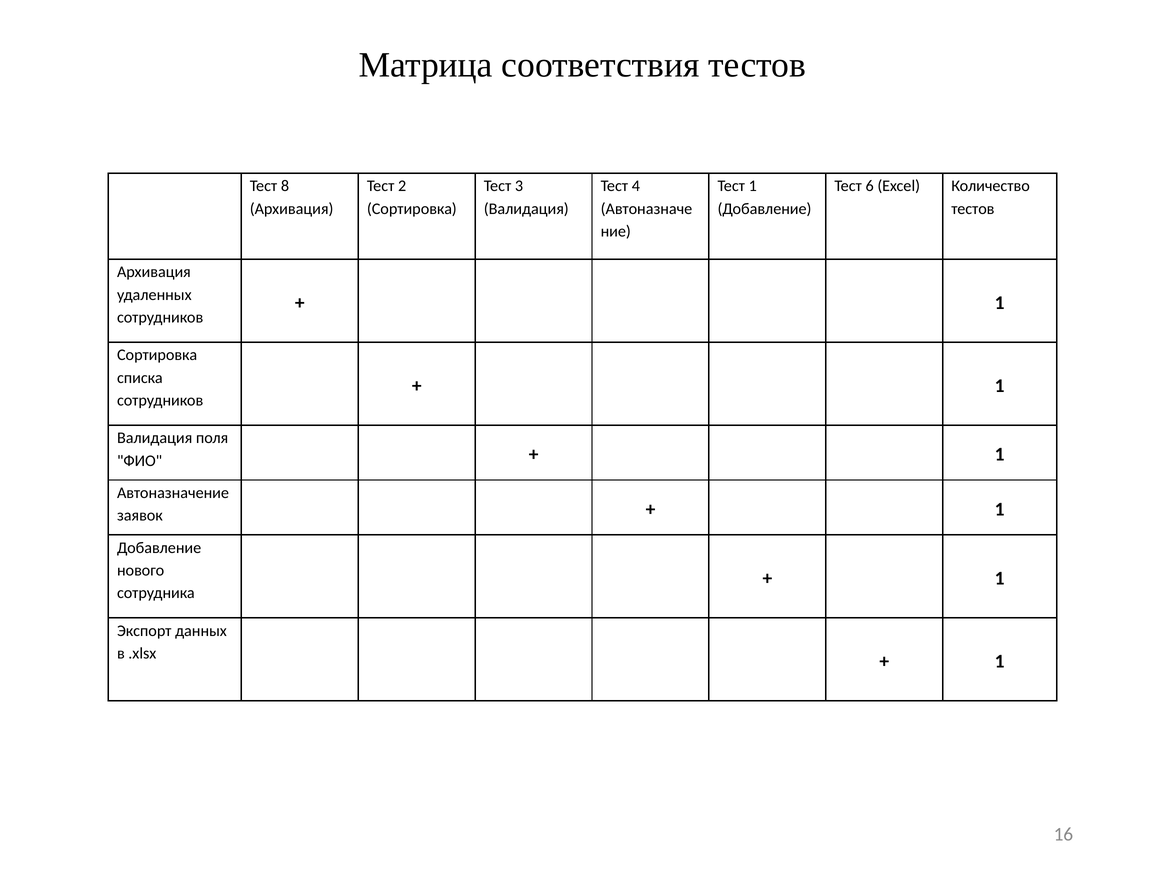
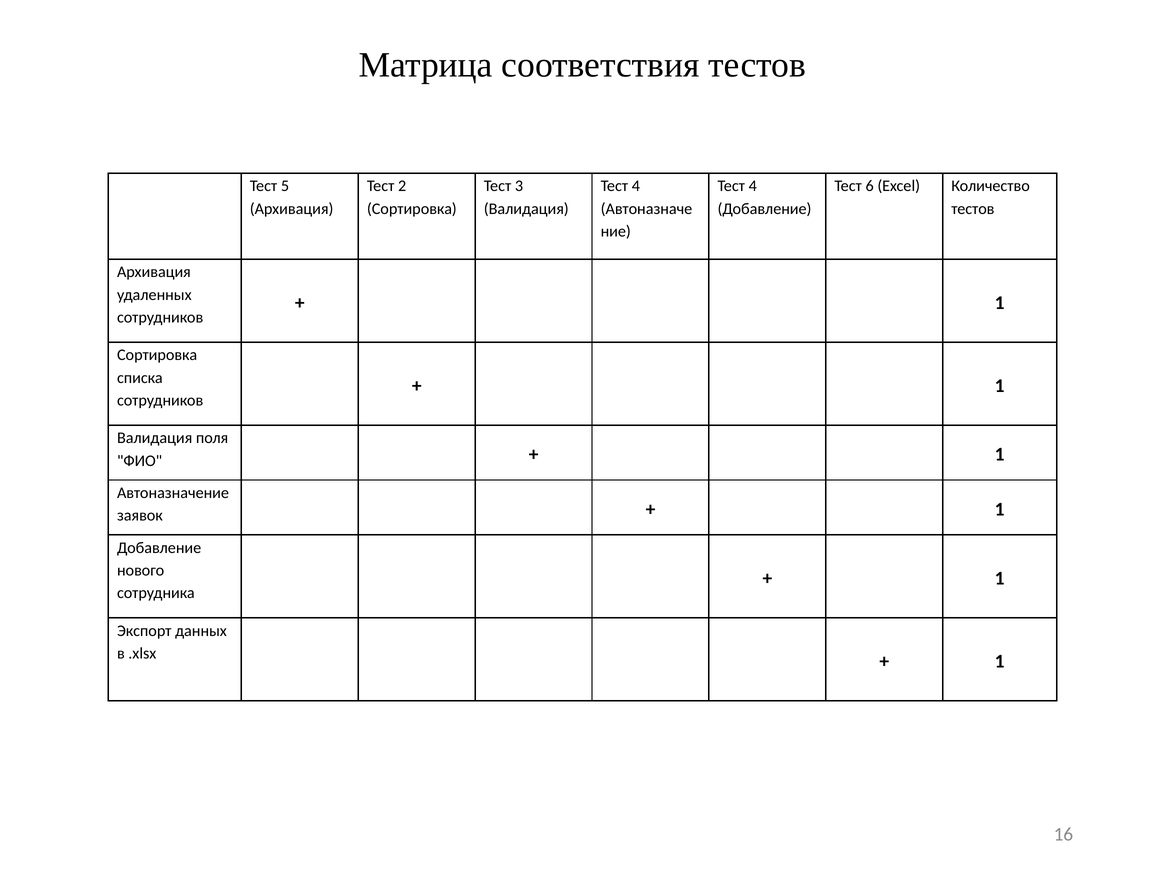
8: 8 -> 5 (285, 186)
1: 1 -> 4 (753, 186)
